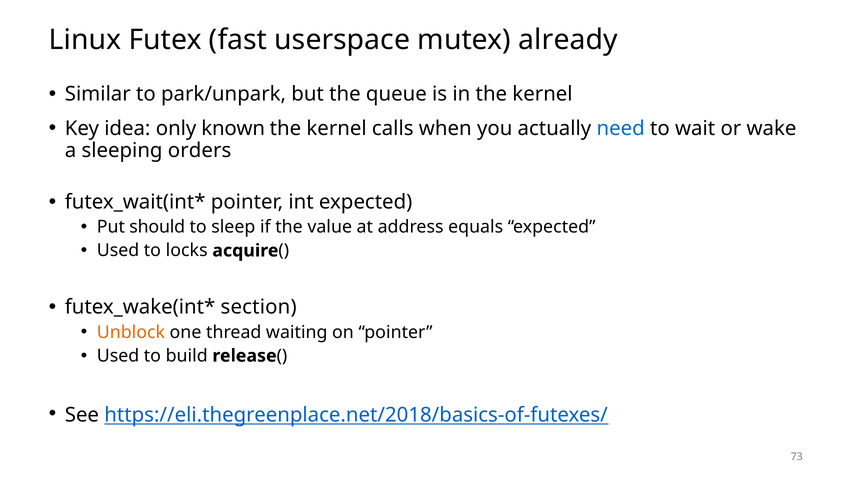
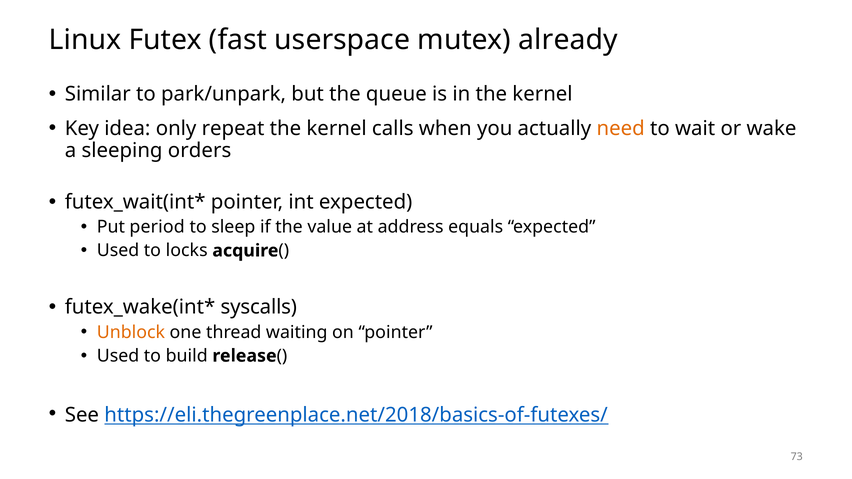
known: known -> repeat (233, 128)
need colour: blue -> orange (621, 128)
should: should -> period (157, 227)
section: section -> syscalls (259, 307)
